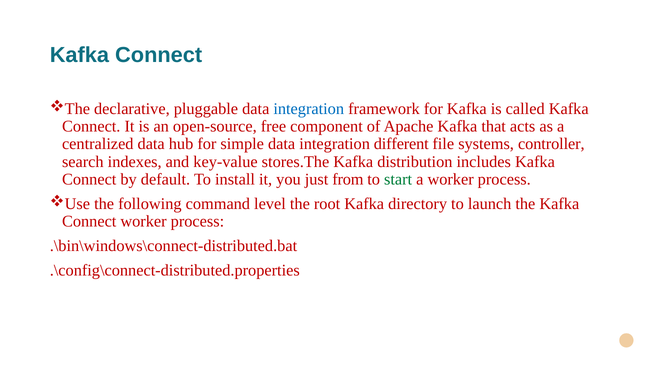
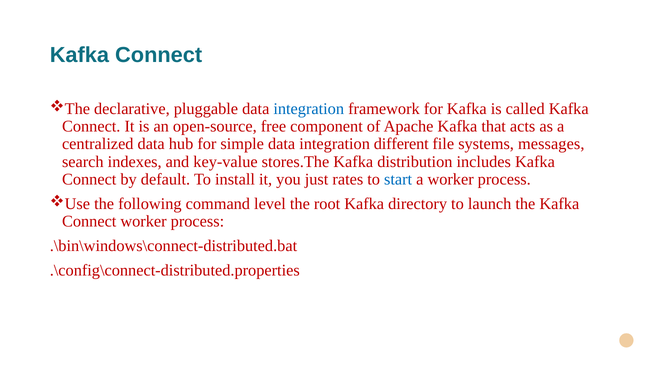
controller: controller -> messages (551, 144)
from: from -> rates (348, 179)
start colour: green -> blue (398, 179)
